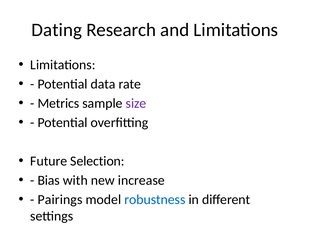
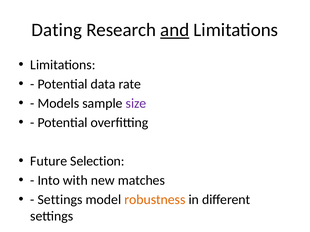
and underline: none -> present (175, 30)
Metrics: Metrics -> Models (58, 104)
Bias: Bias -> Into (49, 181)
increase: increase -> matches (141, 181)
Pairings: Pairings -> Settings (60, 200)
robustness colour: blue -> orange (155, 200)
